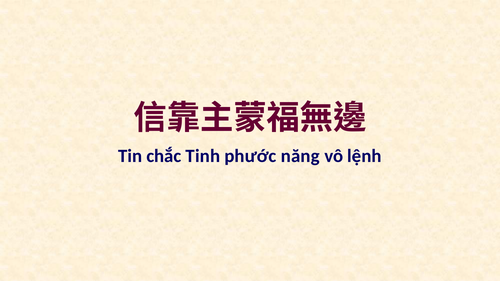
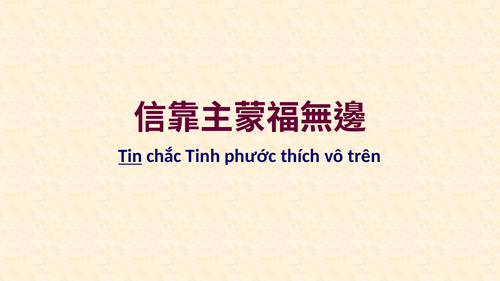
Tin underline: none -> present (130, 156)
năng: năng -> thích (300, 156)
lệnh: lệnh -> trên (364, 156)
